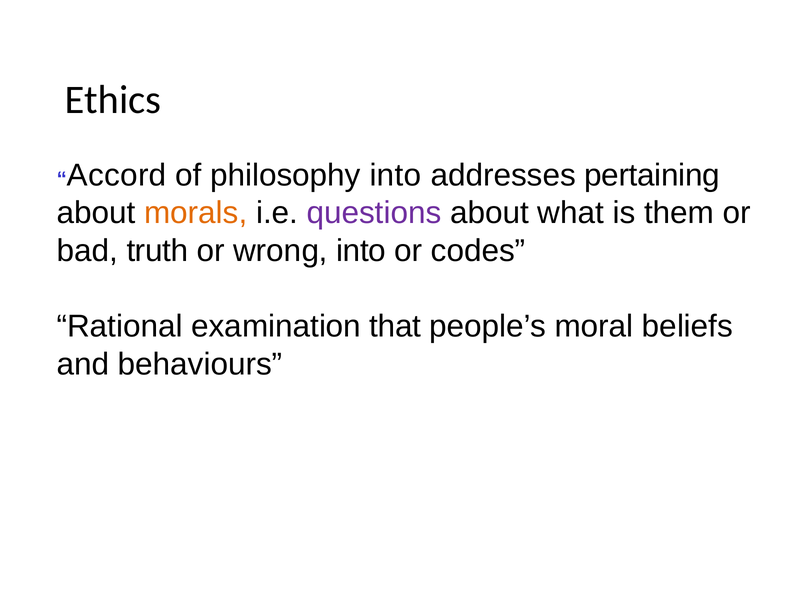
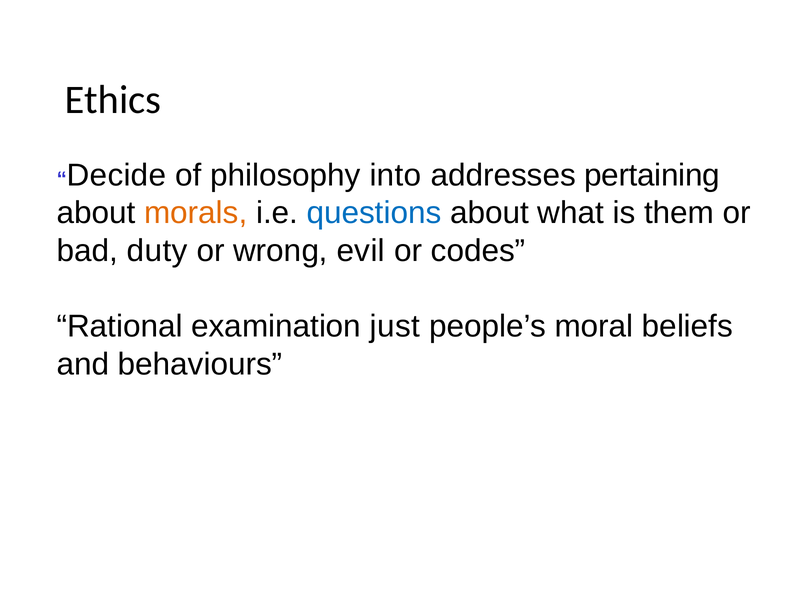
Accord: Accord -> Decide (117, 175)
questions colour: purple -> blue (374, 213)
truth: truth -> duty (157, 251)
wrong into: into -> evil (361, 251)
that: that -> just (395, 327)
